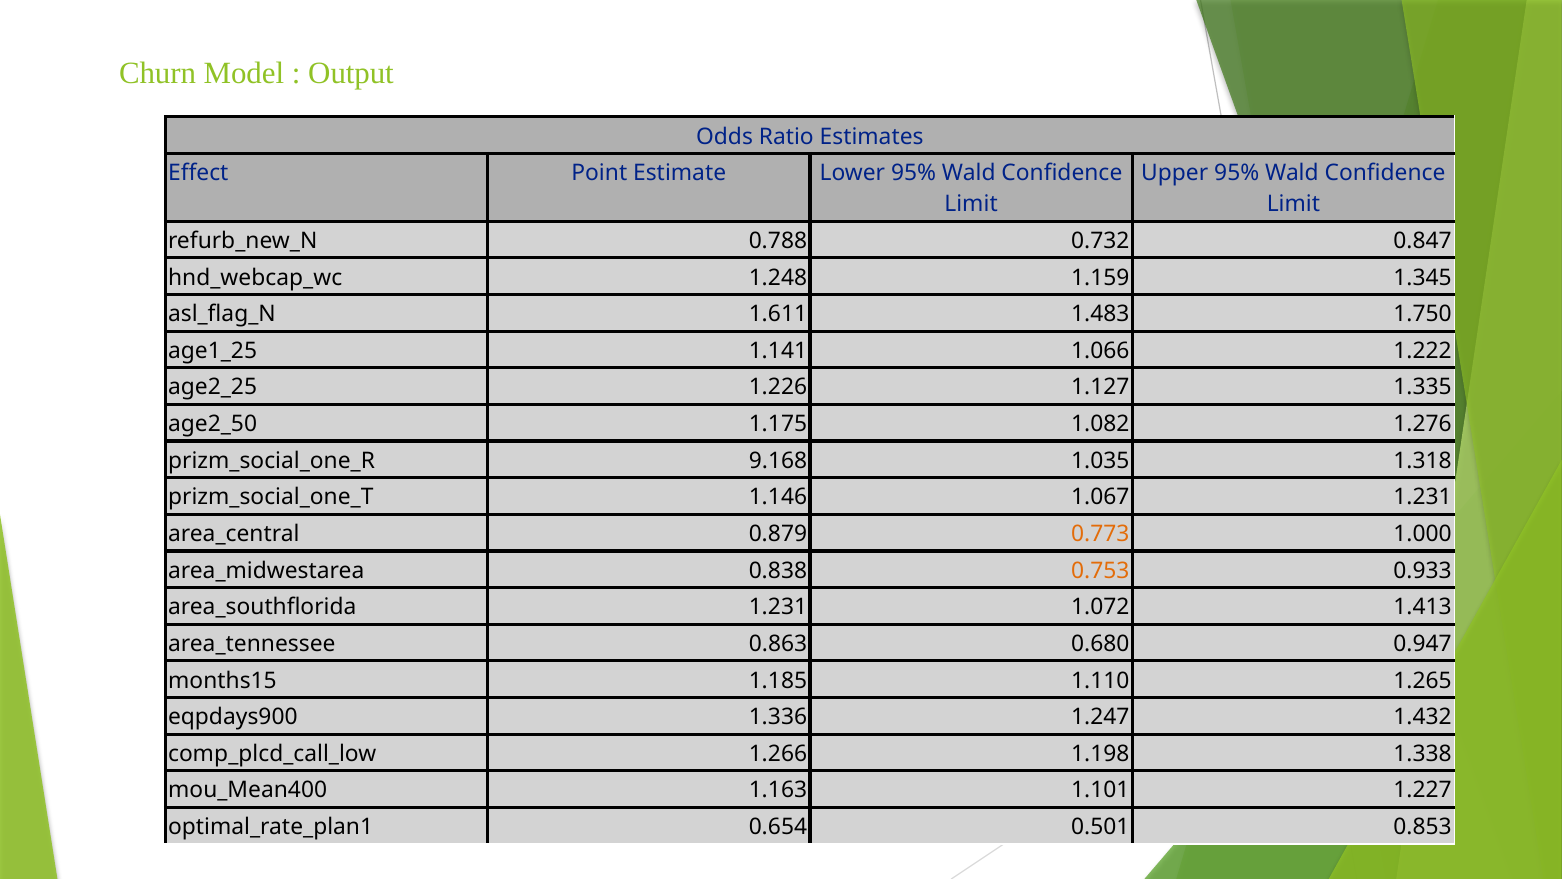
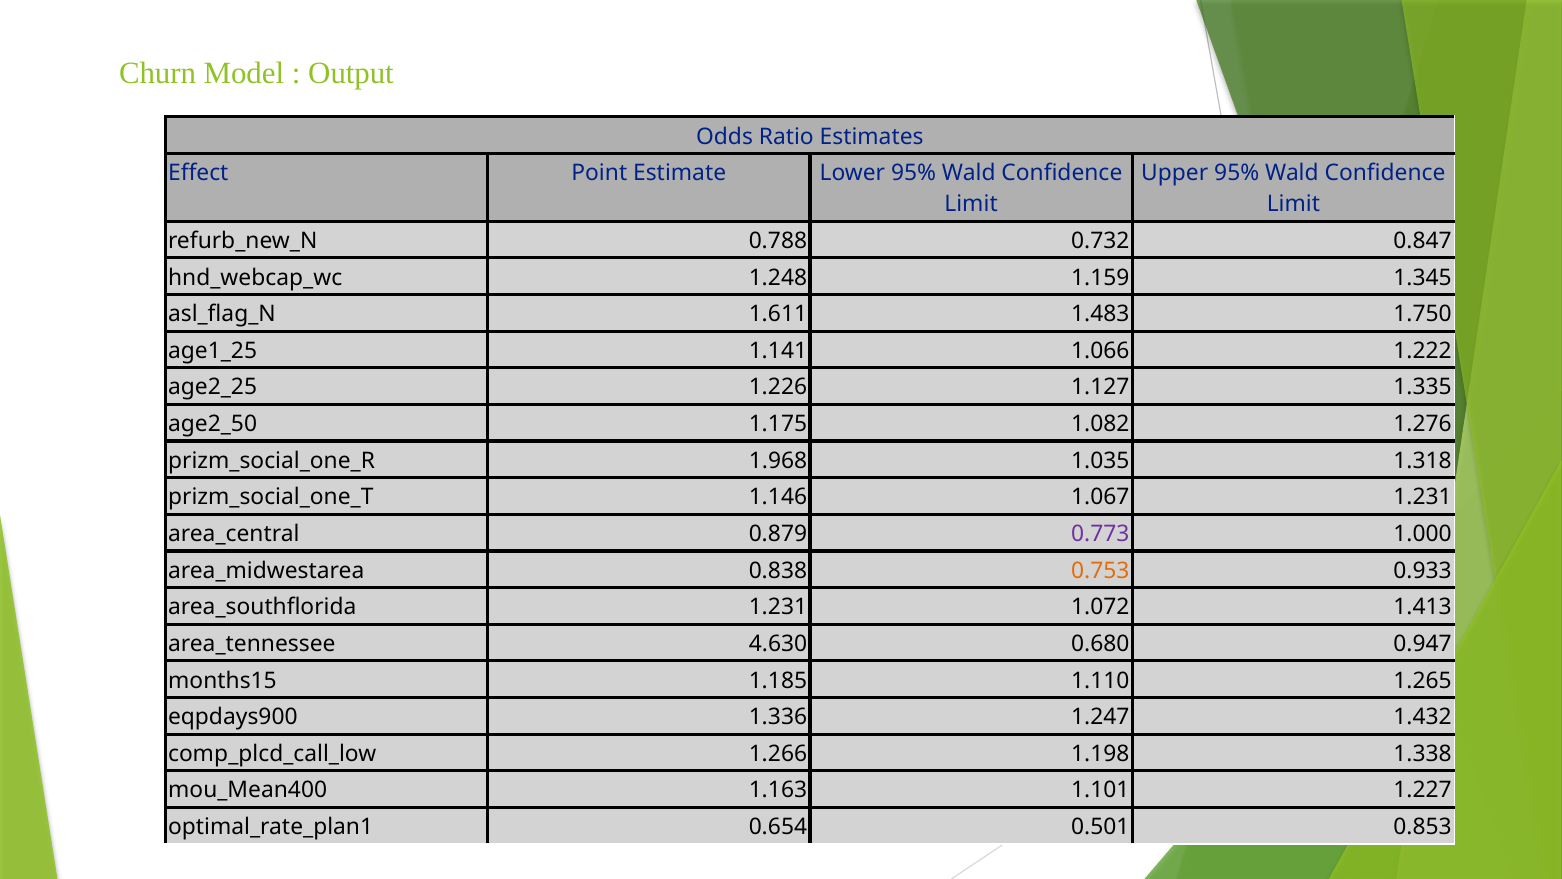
9.168: 9.168 -> 1.968 (778, 460)
0.773 colour: orange -> purple (1100, 534)
0.863: 0.863 -> 4.630 (778, 644)
